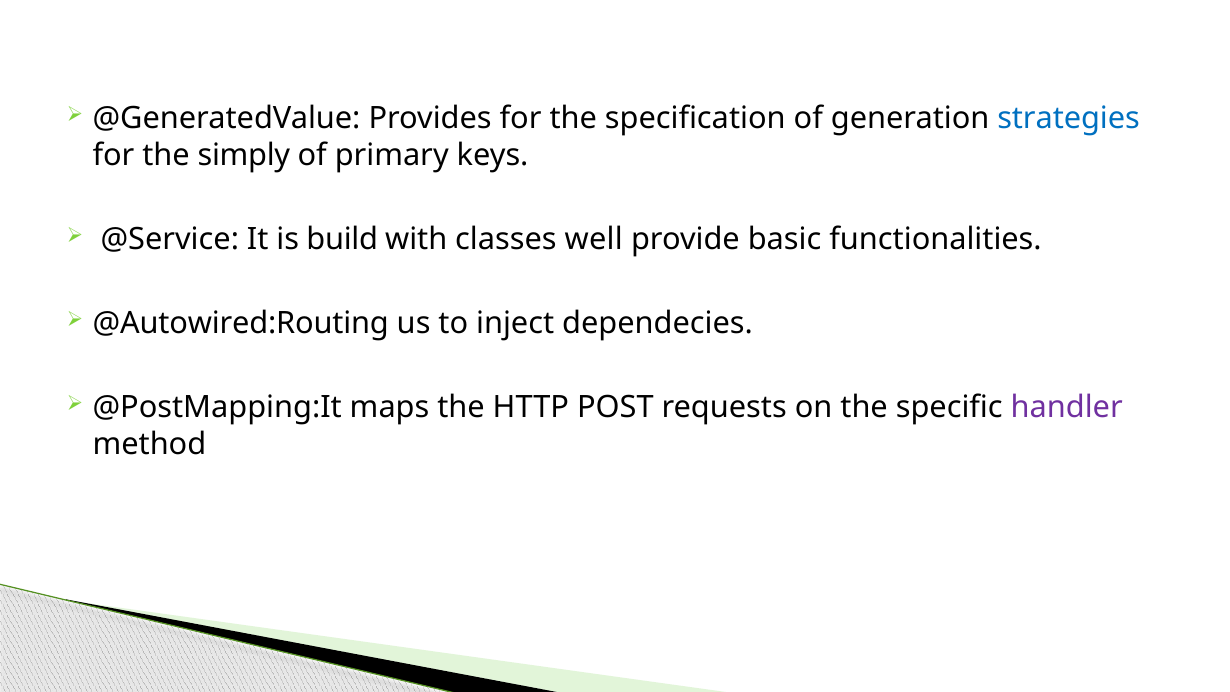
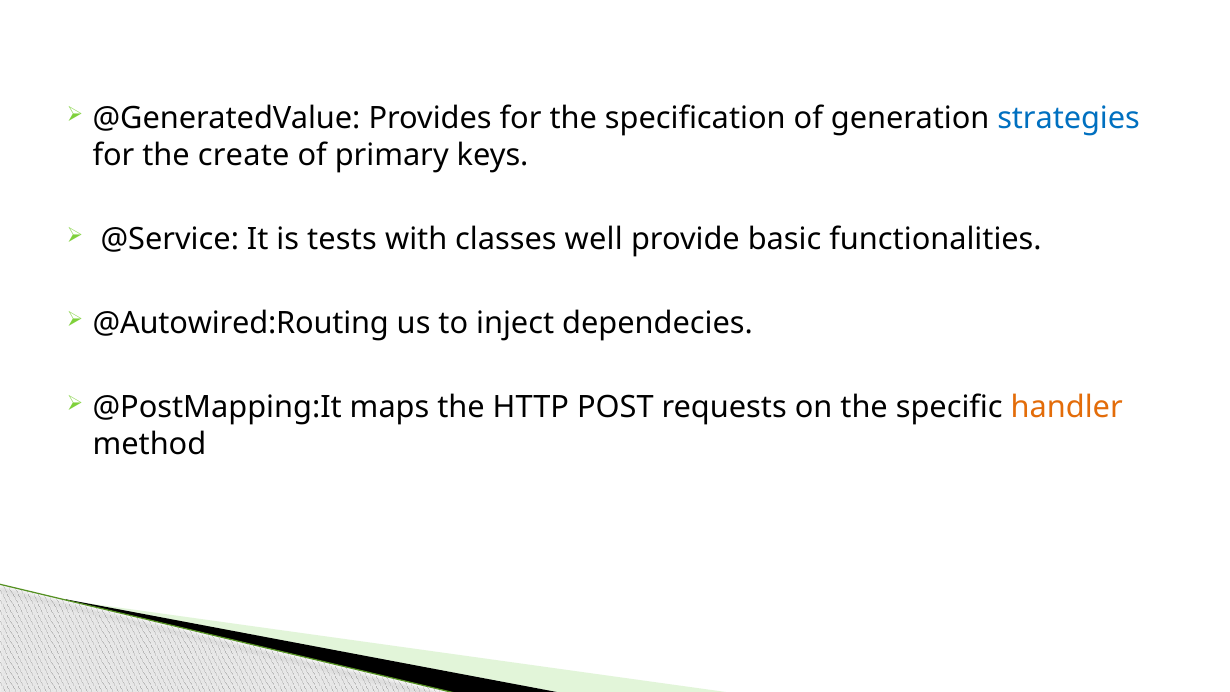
simply: simply -> create (244, 155)
build: build -> tests (342, 239)
handler colour: purple -> orange (1067, 408)
